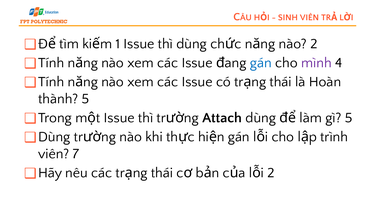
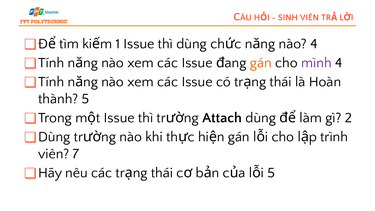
nào 2: 2 -> 4 (314, 44)
gán colour: blue -> orange (261, 63)
gì 5: 5 -> 2 (349, 118)
2: 2 -> 5 (271, 173)
